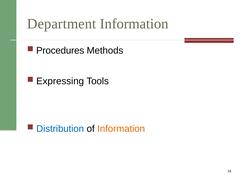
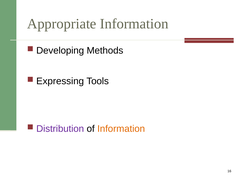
Department: Department -> Appropriate (62, 24)
Procedures: Procedures -> Developing (60, 51)
Distribution colour: blue -> purple (60, 129)
